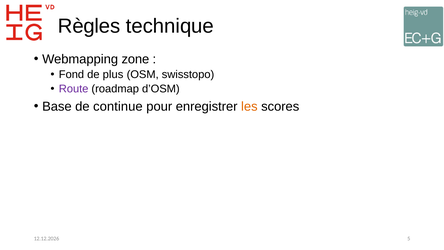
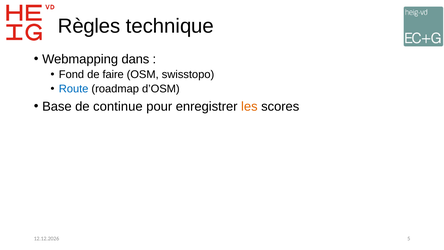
zone: zone -> dans (135, 59)
plus: plus -> faire (113, 74)
Route colour: purple -> blue (74, 89)
